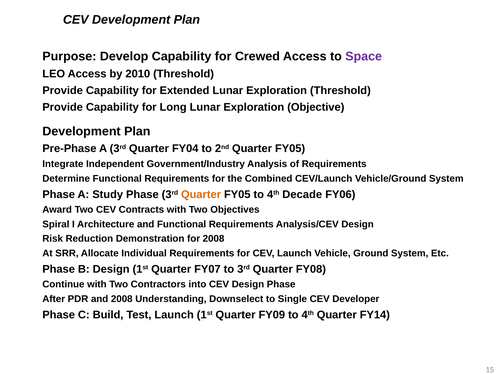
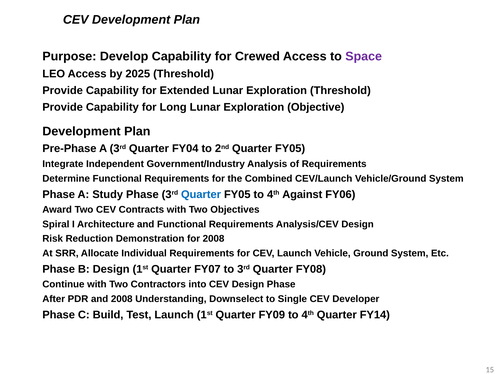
2010: 2010 -> 2025 (138, 74)
Quarter colour: orange -> blue (201, 195)
Decade: Decade -> Against (302, 195)
